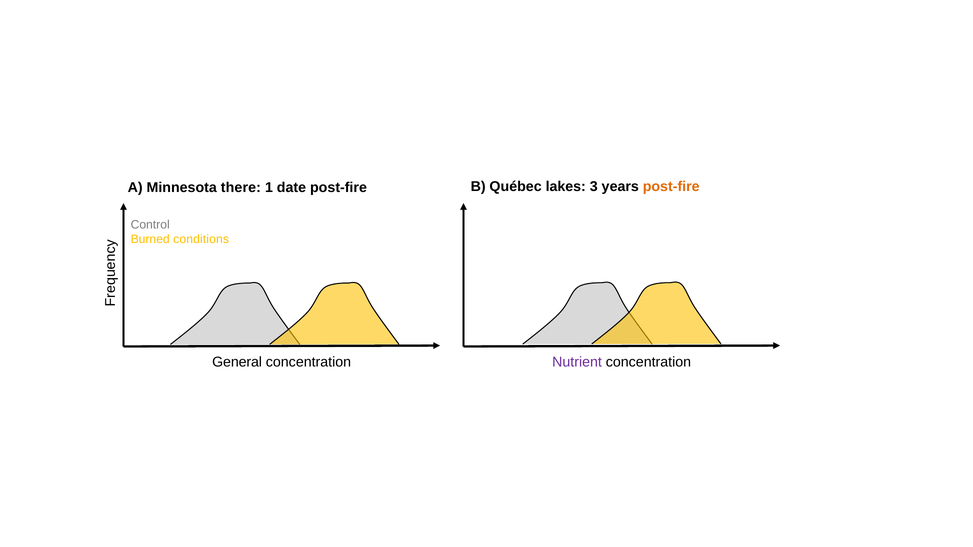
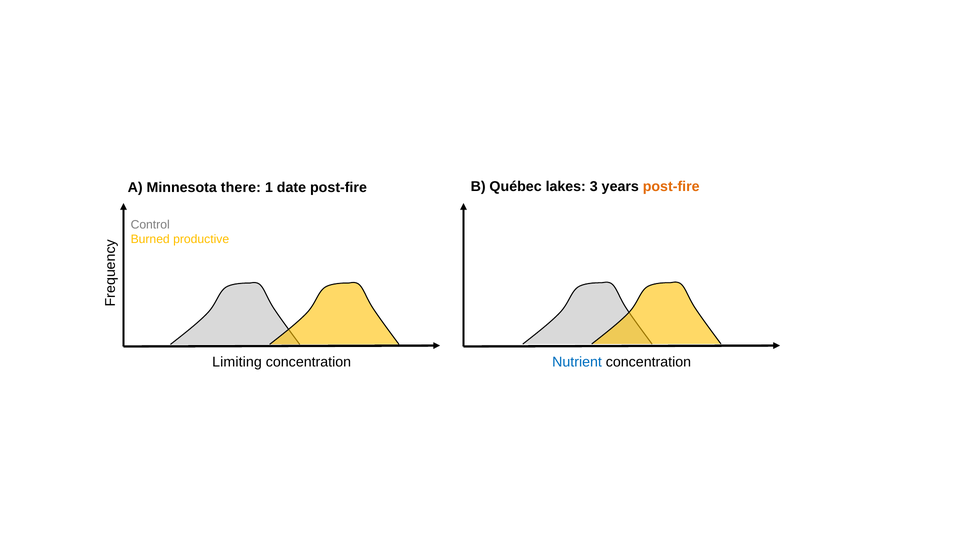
conditions: conditions -> productive (201, 240)
General: General -> Limiting (237, 362)
Nutrient colour: purple -> blue (577, 362)
